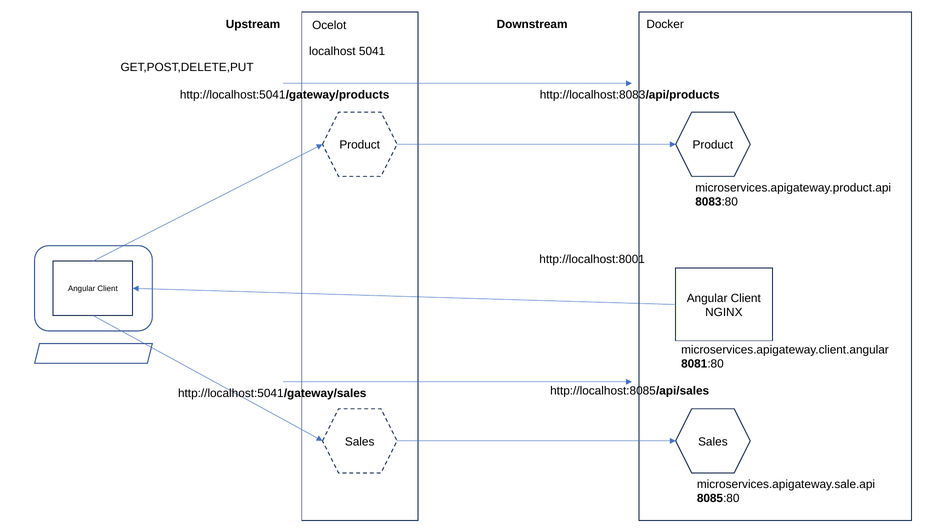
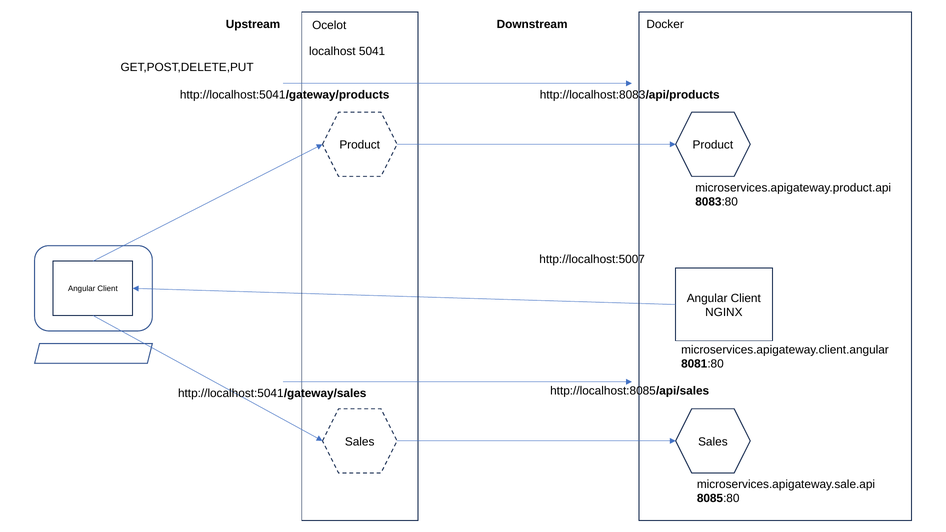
http://localhost:8001: http://localhost:8001 -> http://localhost:5007 (592, 259)
